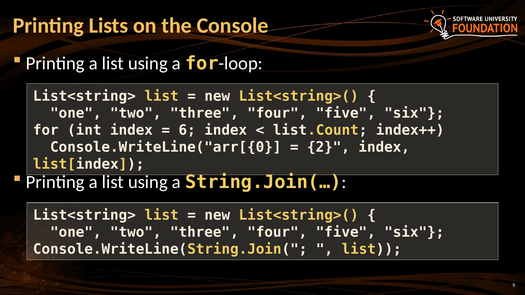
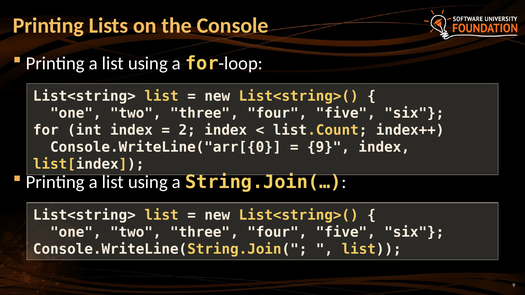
6: 6 -> 2 (187, 130)
2: 2 -> 9 (328, 147)
